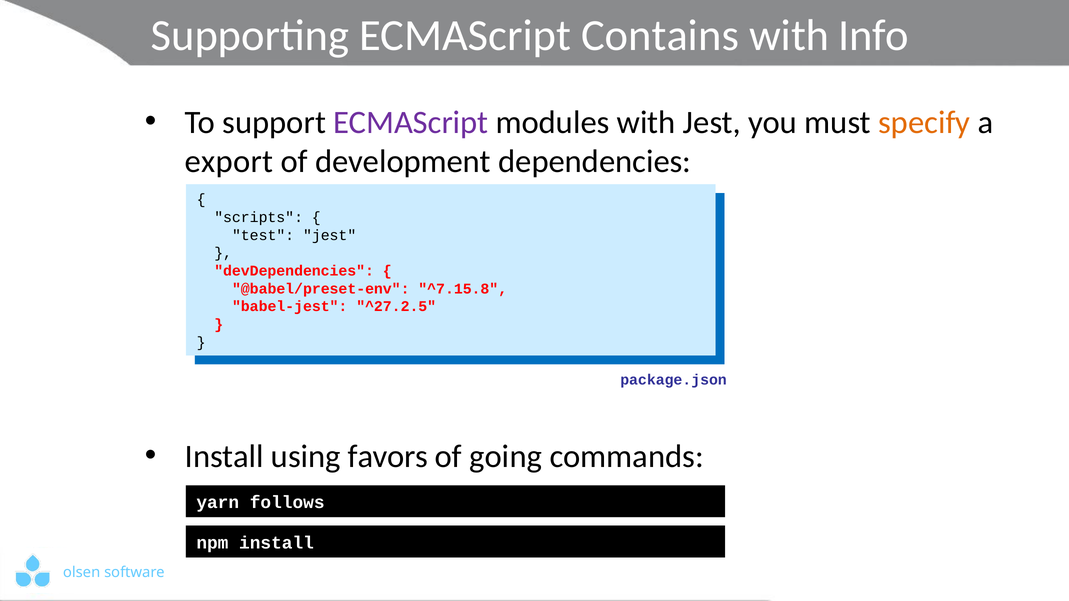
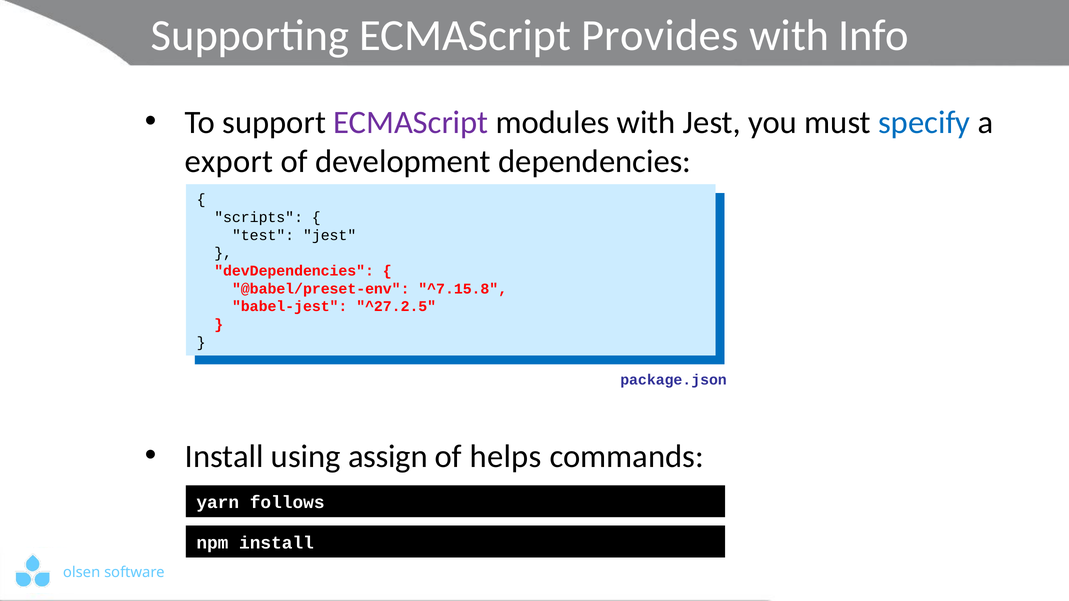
Contains: Contains -> Provides (660, 36)
specify colour: orange -> blue (924, 122)
favors: favors -> assign (388, 457)
going: going -> helps (506, 457)
